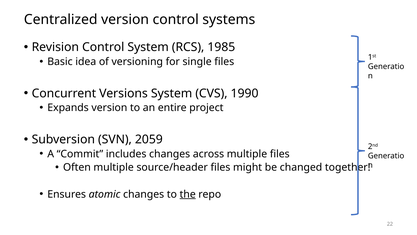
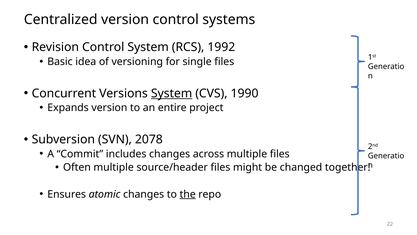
1985: 1985 -> 1992 (221, 47)
System underline: none -> present (172, 93)
2059: 2059 -> 2078 (149, 139)
